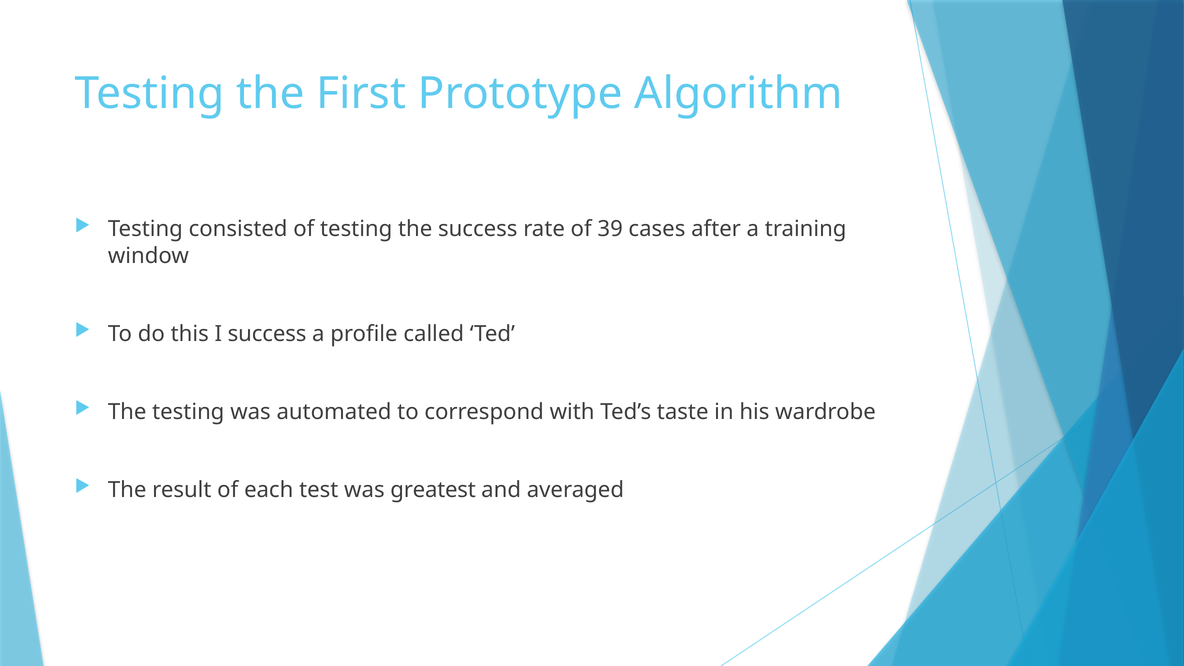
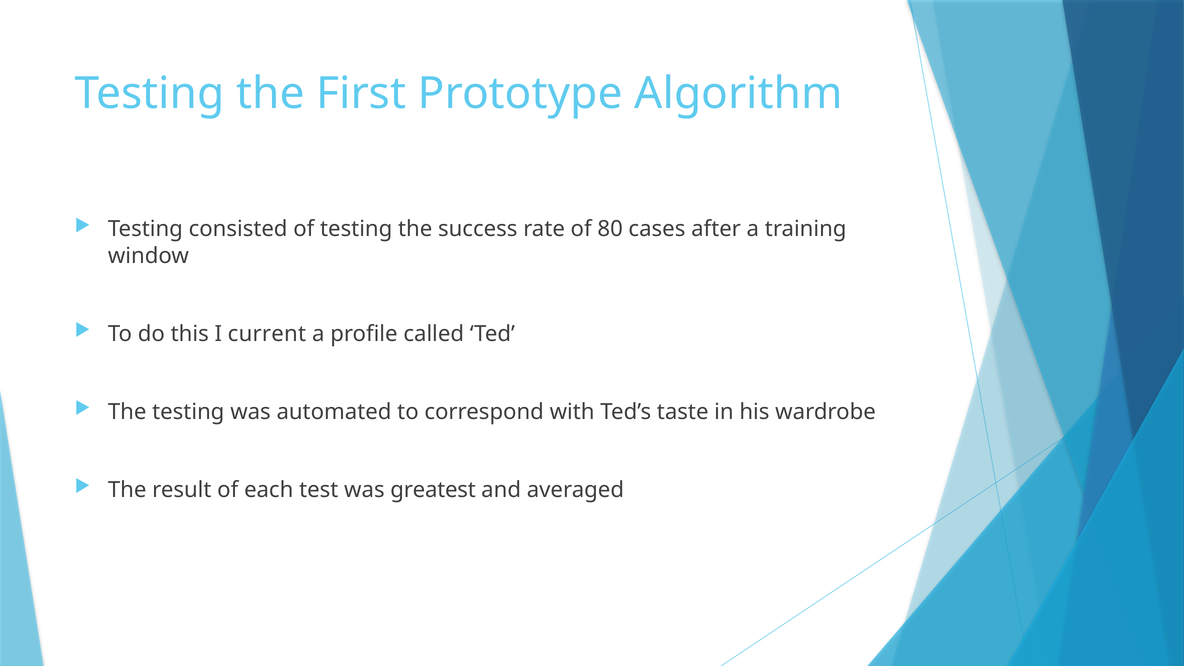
39: 39 -> 80 (610, 229)
I success: success -> current (267, 334)
